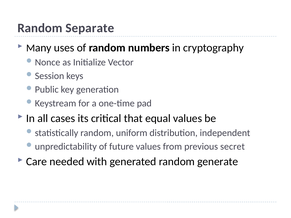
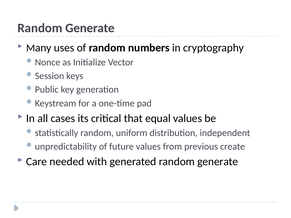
Separate: Separate -> Generate (90, 28)
secret: secret -> create (233, 147)
